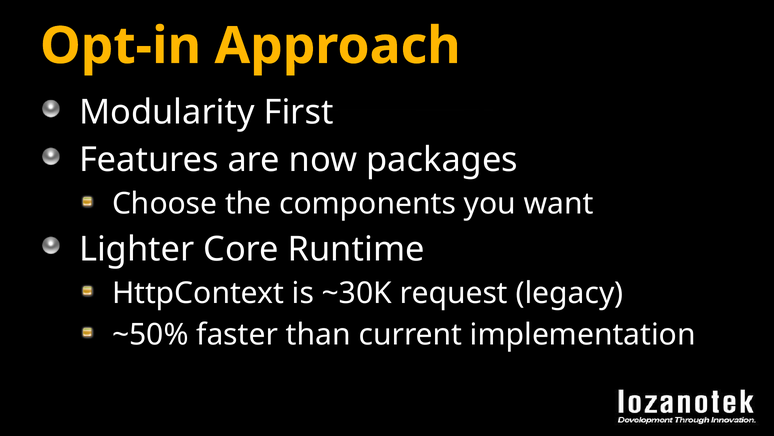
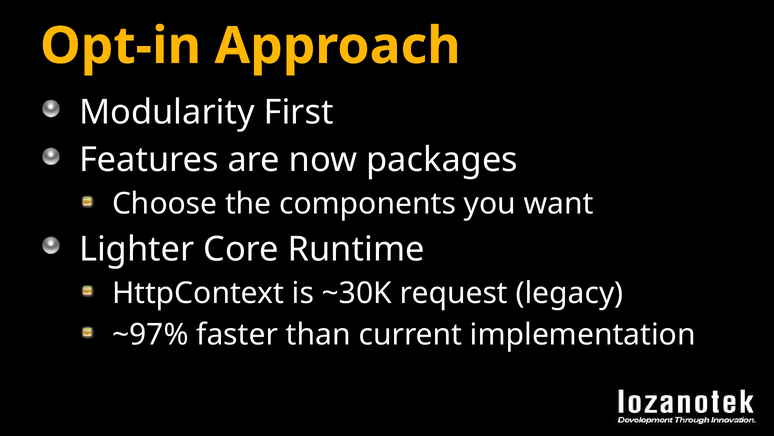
~50%: ~50% -> ~97% (150, 334)
